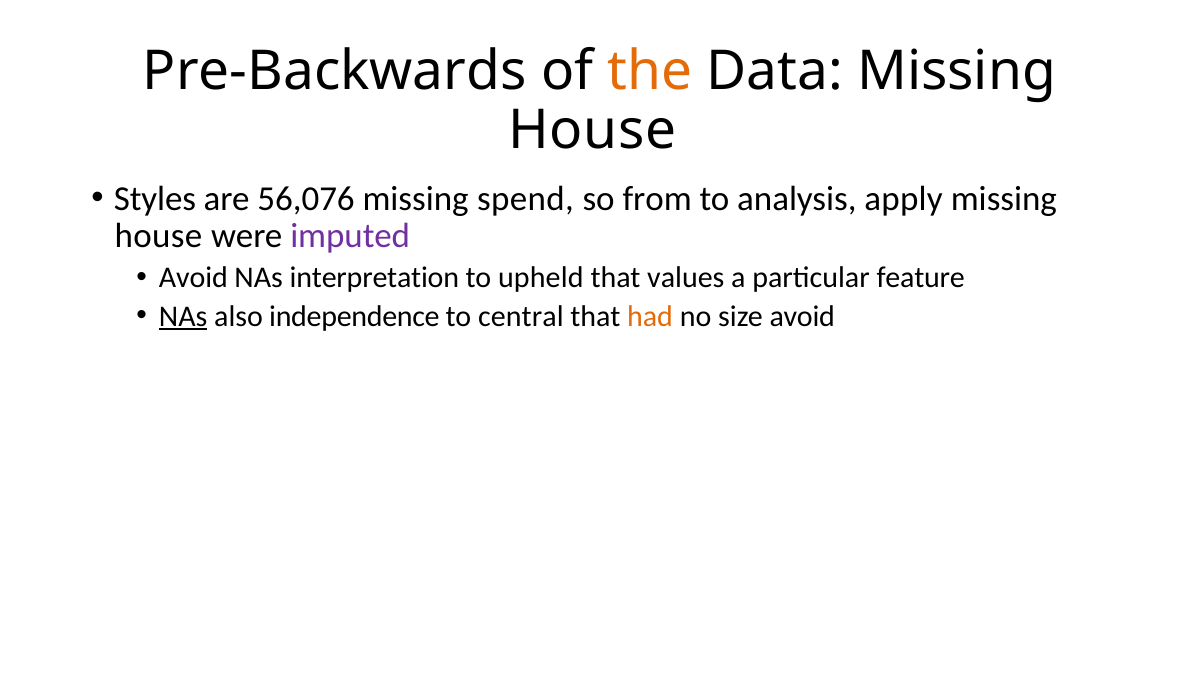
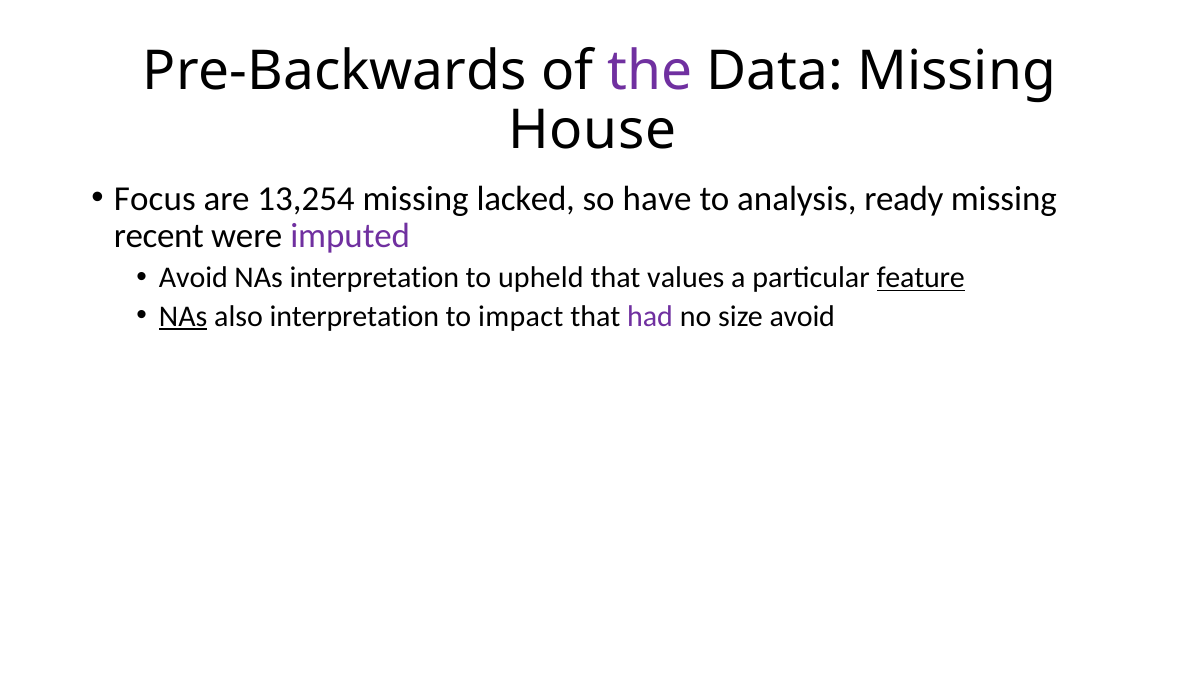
the colour: orange -> purple (650, 71)
Styles: Styles -> Focus (155, 198)
56,076: 56,076 -> 13,254 (306, 198)
spend: spend -> lacked (526, 198)
from: from -> have (657, 198)
apply: apply -> ready (904, 198)
house: house -> recent (159, 236)
feature underline: none -> present (921, 278)
also independence: independence -> interpretation (354, 316)
central: central -> impact (521, 316)
had colour: orange -> purple (650, 316)
